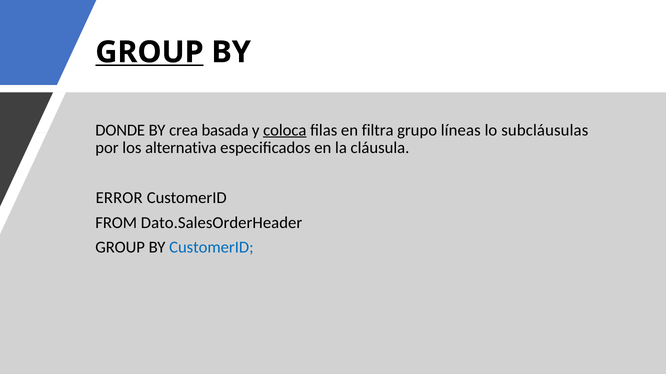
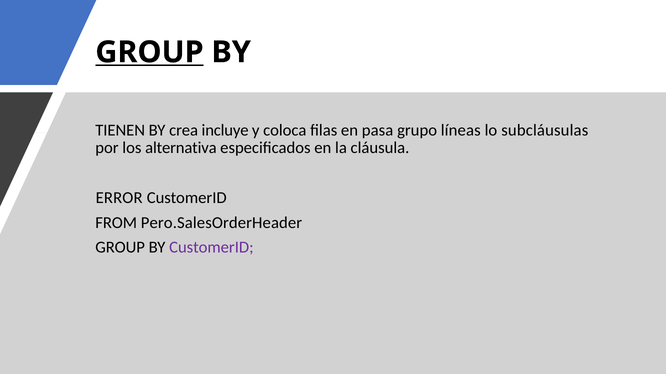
DONDE: DONDE -> TIENEN (120, 130)
basada: basada -> incluye (225, 130)
coloca underline: present -> none (285, 130)
filtra: filtra -> pasa (378, 130)
Dato.SalesOrderHeader: Dato.SalesOrderHeader -> Pero.SalesOrderHeader (222, 223)
CustomerID colour: blue -> purple (211, 248)
